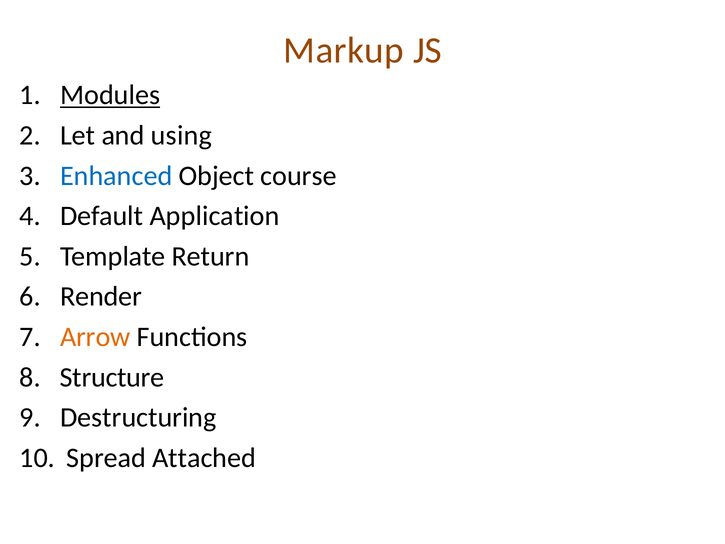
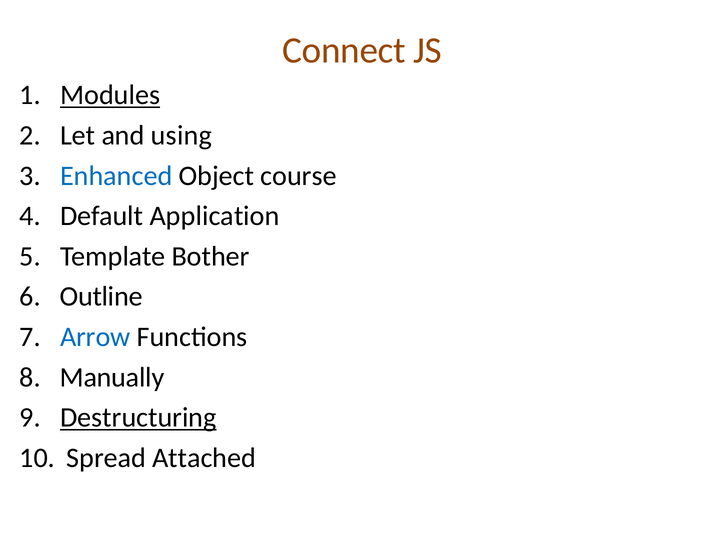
Markup: Markup -> Connect (344, 50)
Return: Return -> Bother (211, 256)
Render: Render -> Outline (101, 297)
Arrow colour: orange -> blue (95, 337)
Structure: Structure -> Manually (112, 377)
Destructuring underline: none -> present (138, 417)
